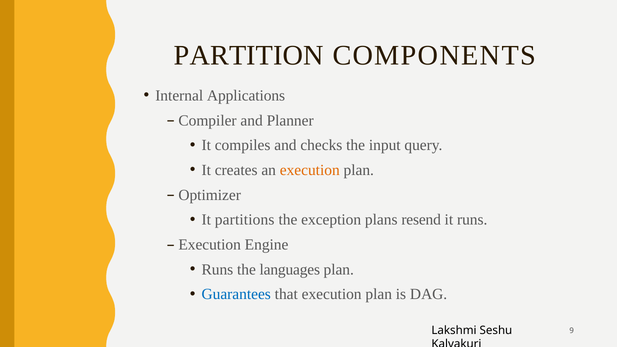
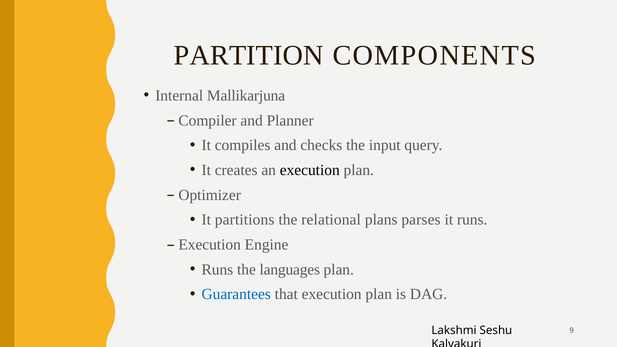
Applications: Applications -> Mallikarjuna (246, 96)
execution colour: orange -> black (310, 170)
exception: exception -> relational (331, 220)
resend: resend -> parses (421, 220)
